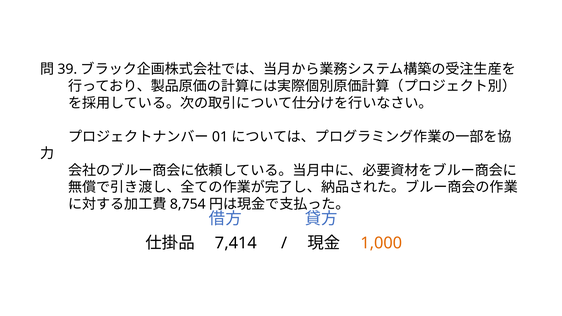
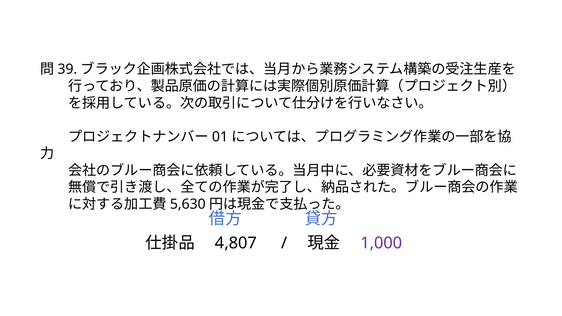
8,754: 8,754 -> 5,630 (188, 204)
7,414: 7,414 -> 4,807 (236, 243)
1,000 colour: orange -> purple (381, 243)
